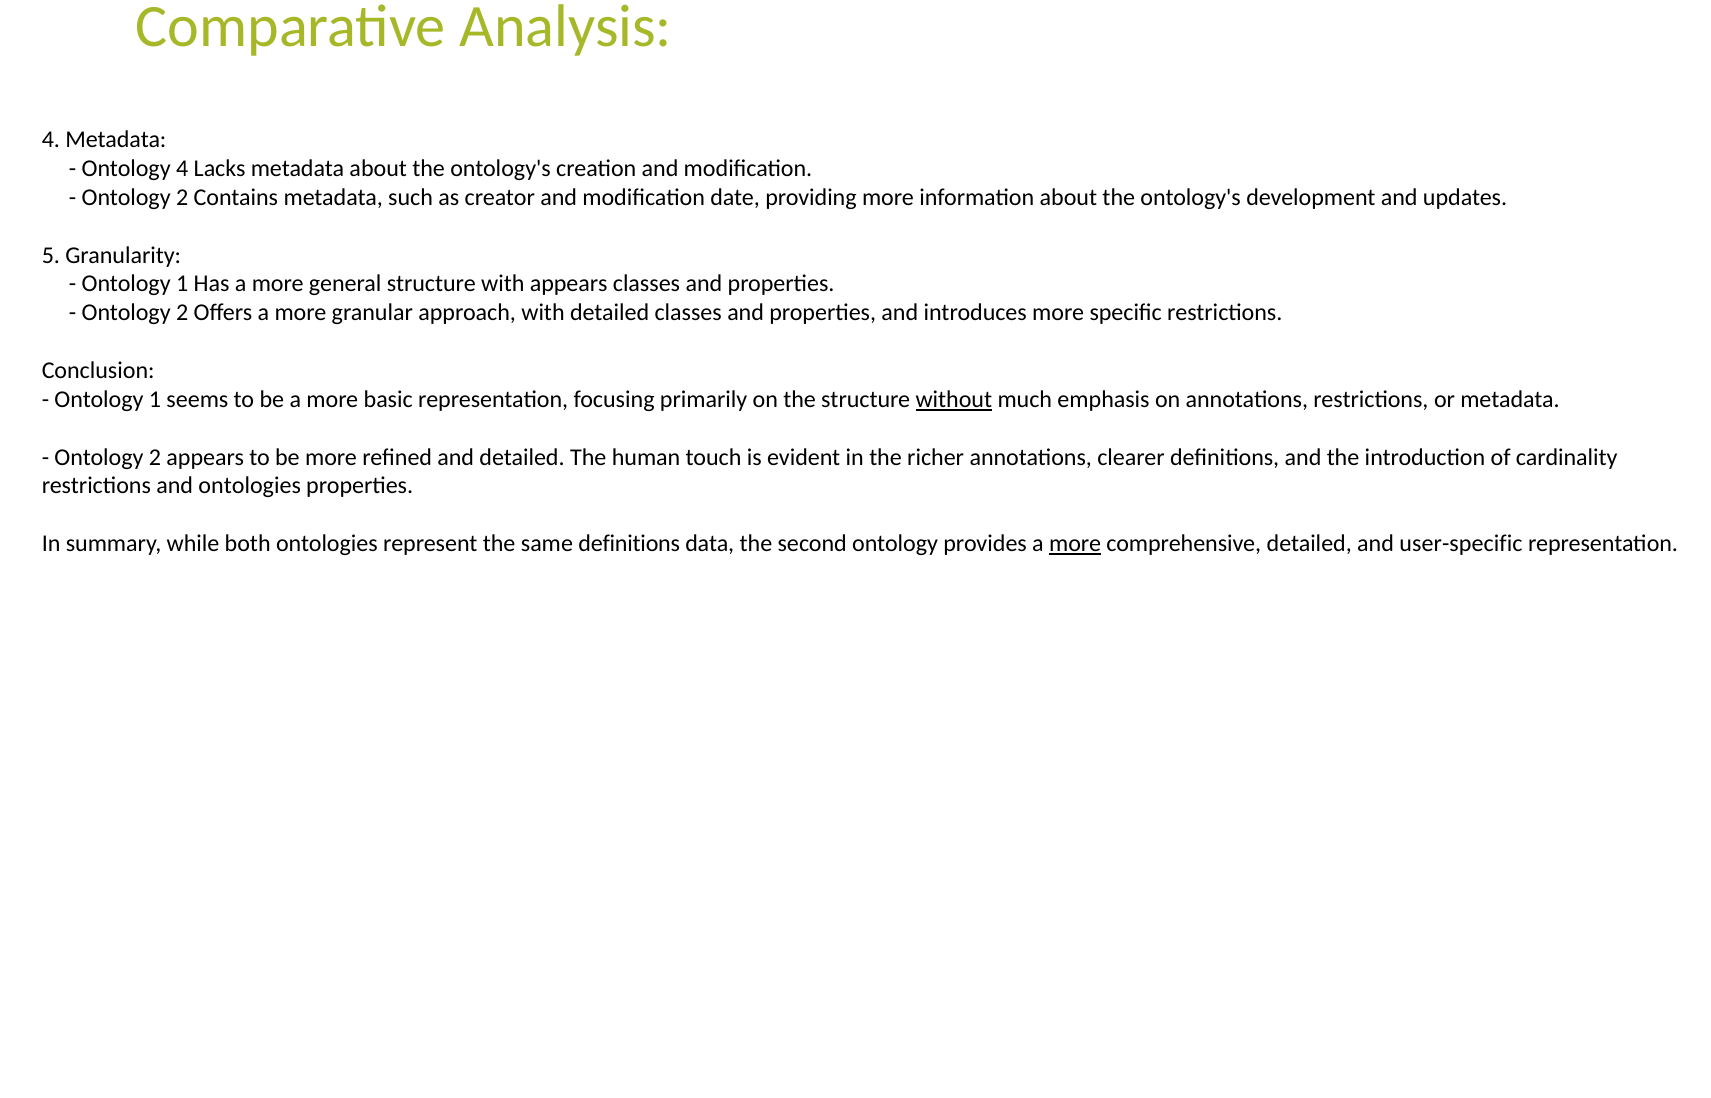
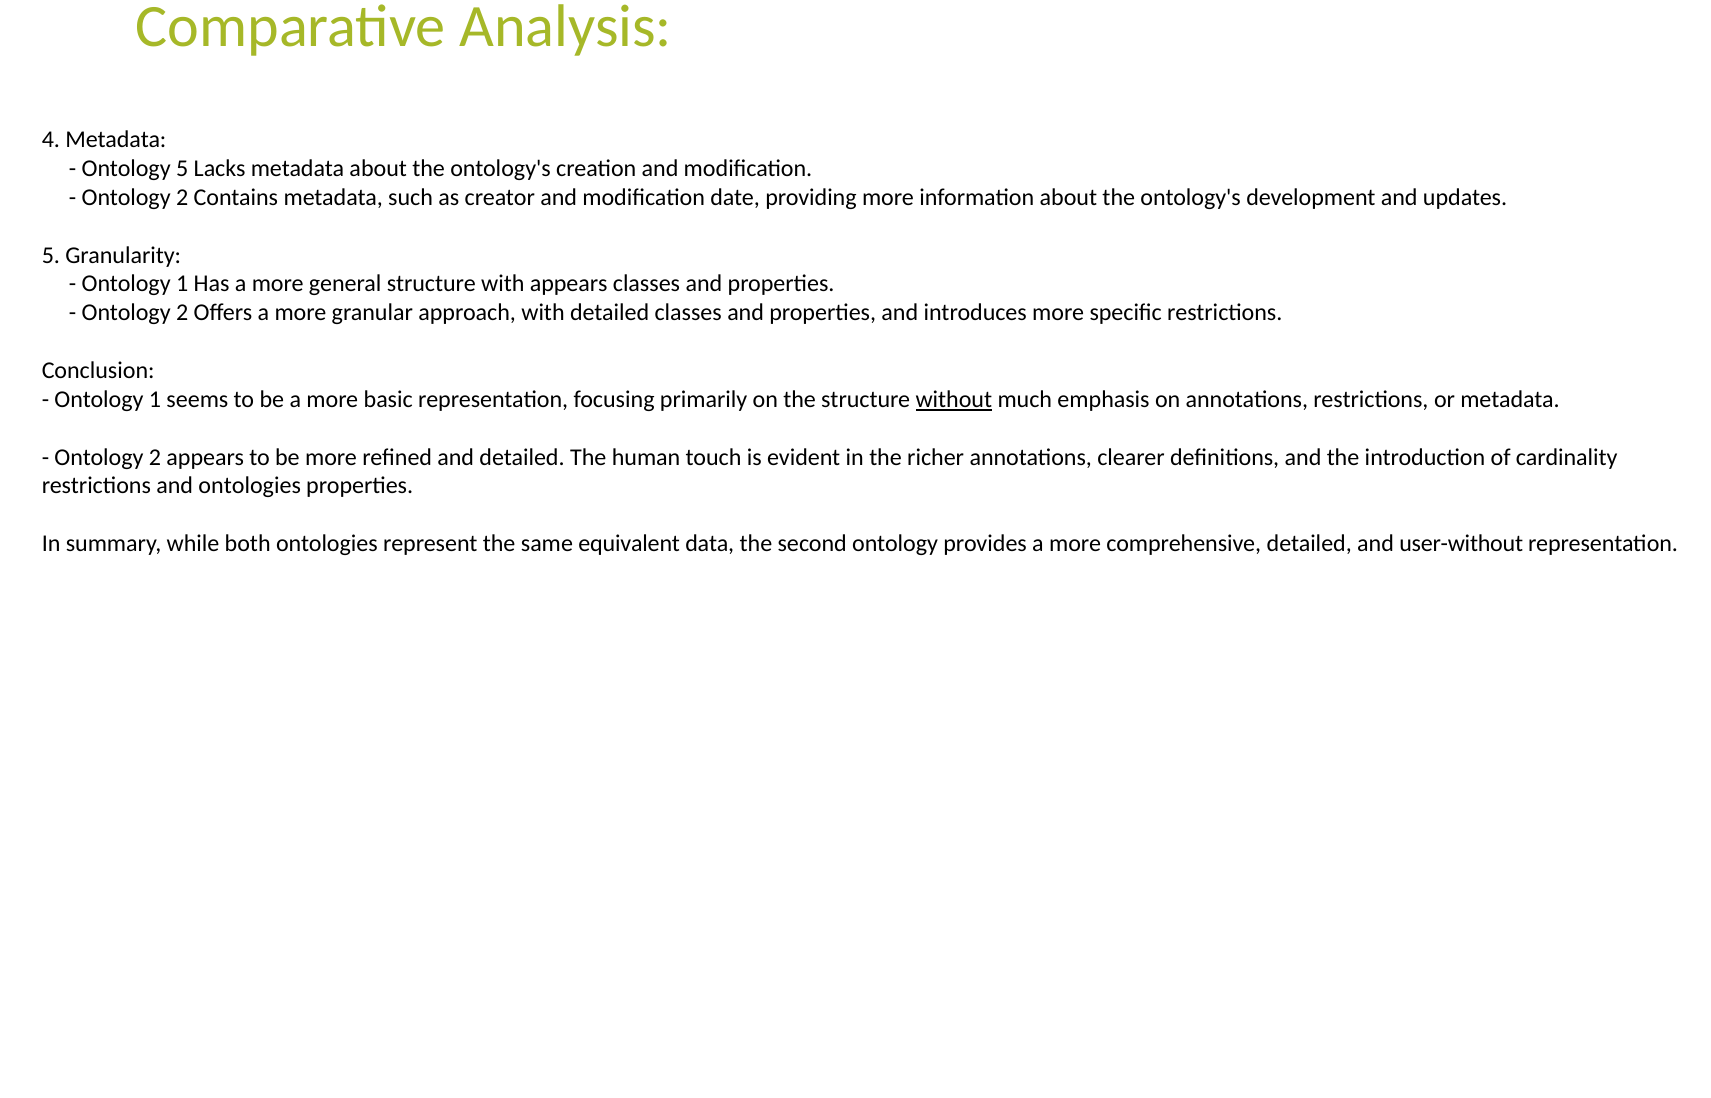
Ontology 4: 4 -> 5 (182, 169)
same definitions: definitions -> equivalent (629, 544)
more underline: present -> none (1075, 544)
user-specific: user-specific -> user-without (1461, 544)
